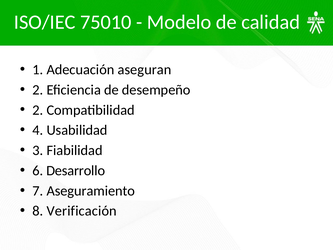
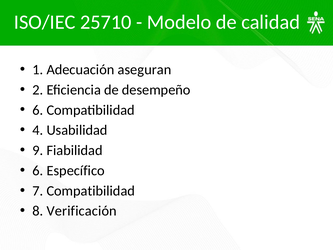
75010: 75010 -> 25710 (106, 22)
2: 2 -> 6 (38, 110)
3: 3 -> 9 (38, 150)
Desarrollo: Desarrollo -> Específico (76, 170)
7 Aseguramiento: Aseguramiento -> Compatibilidad (91, 191)
